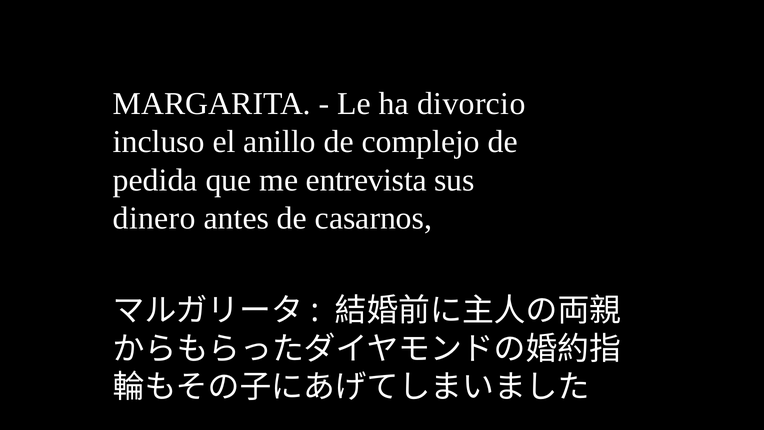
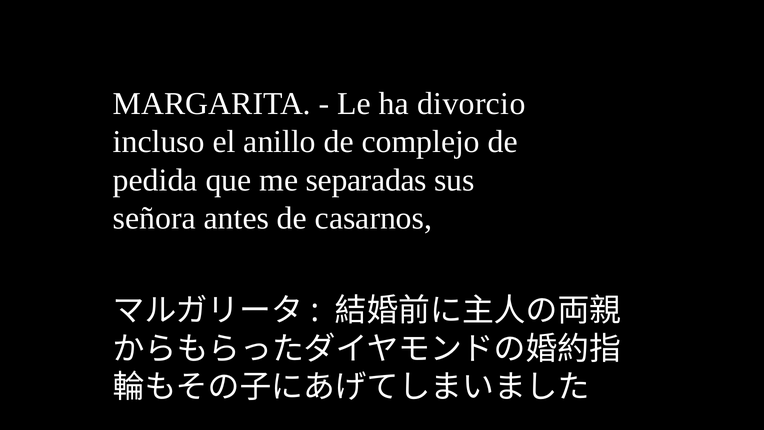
entrevista: entrevista -> separadas (366, 180)
dinero: dinero -> señora (154, 218)
